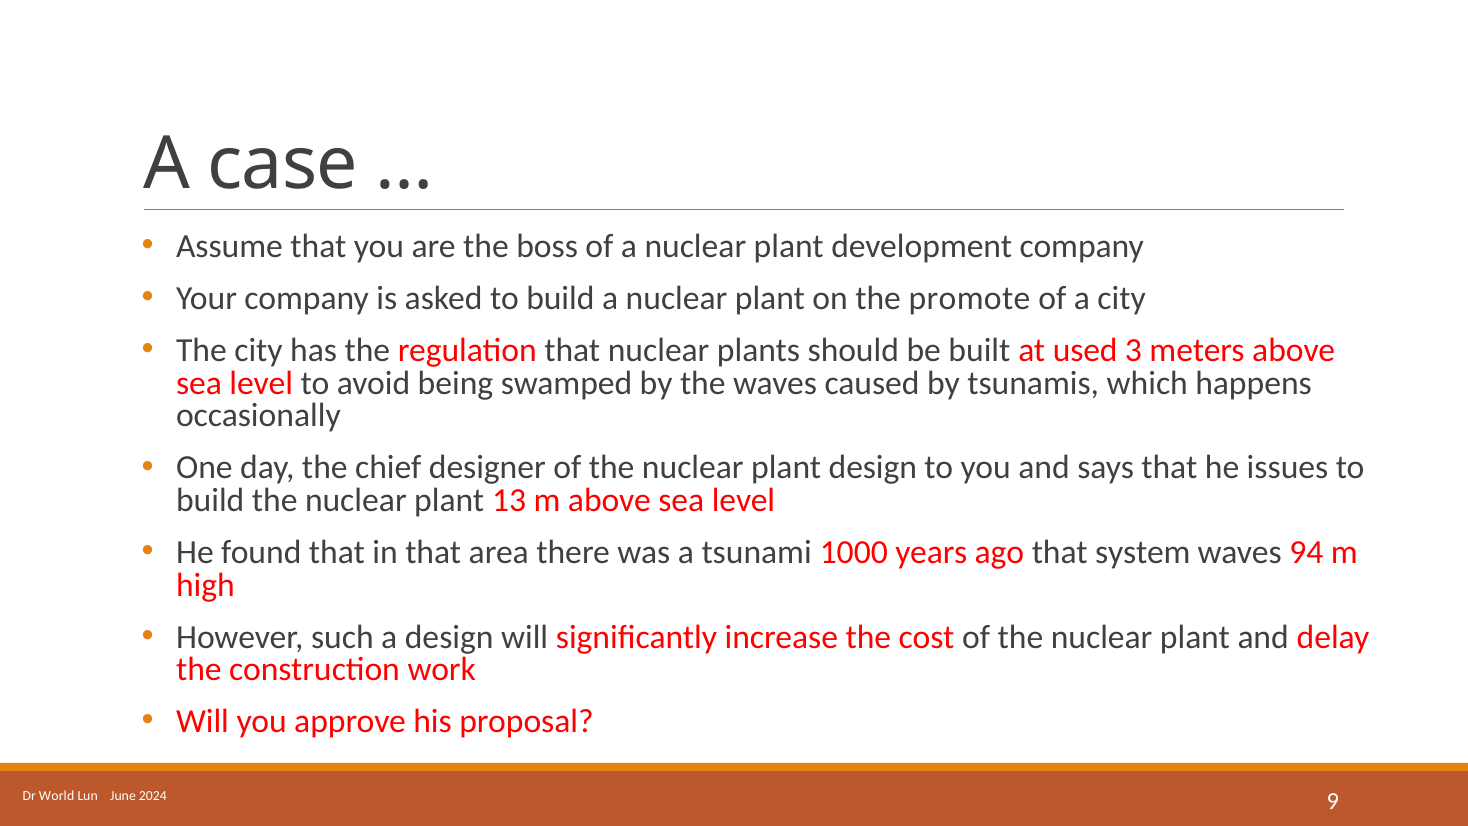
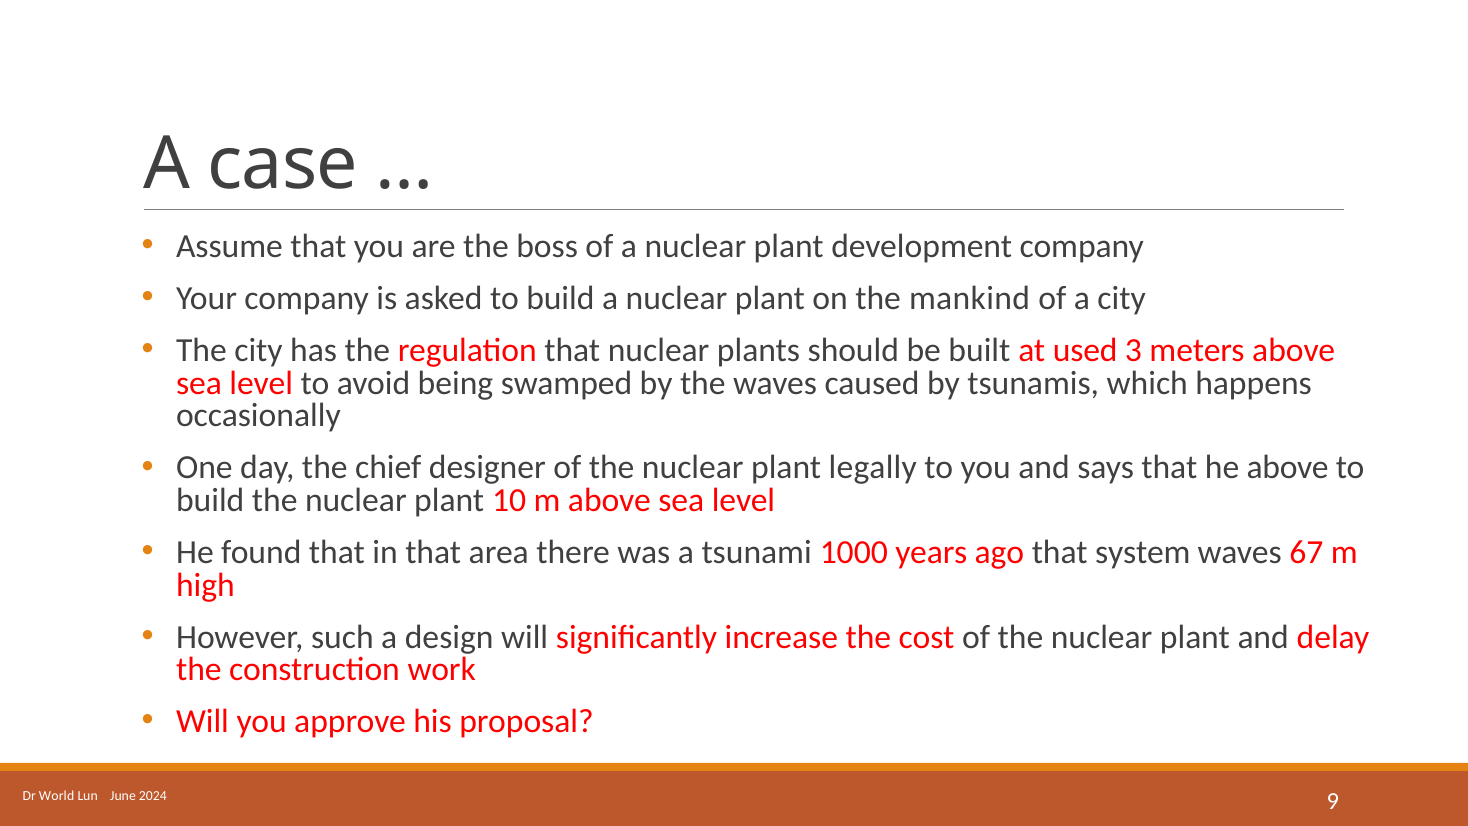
promote: promote -> mankind (970, 298)
plant design: design -> legally (873, 468)
he issues: issues -> above (1288, 468)
13: 13 -> 10 (509, 500)
94: 94 -> 67 (1306, 552)
